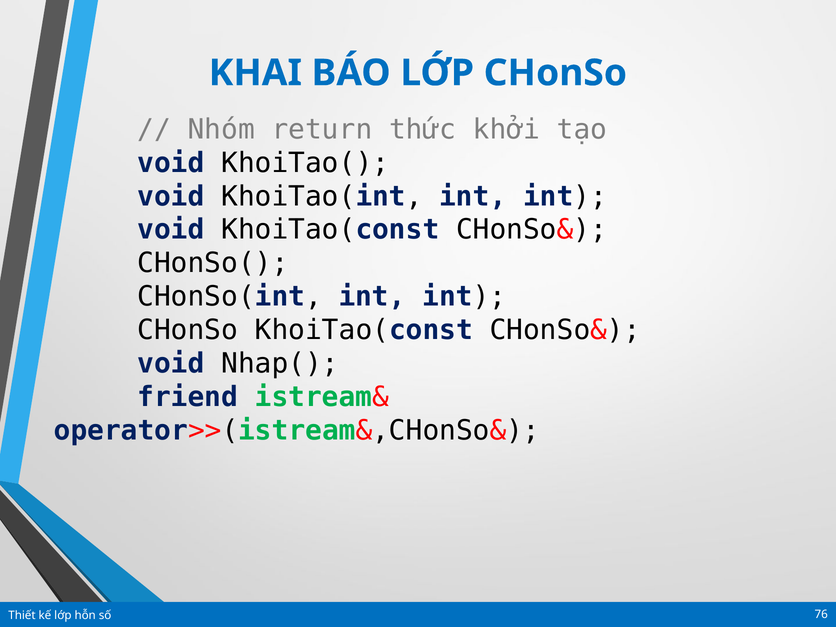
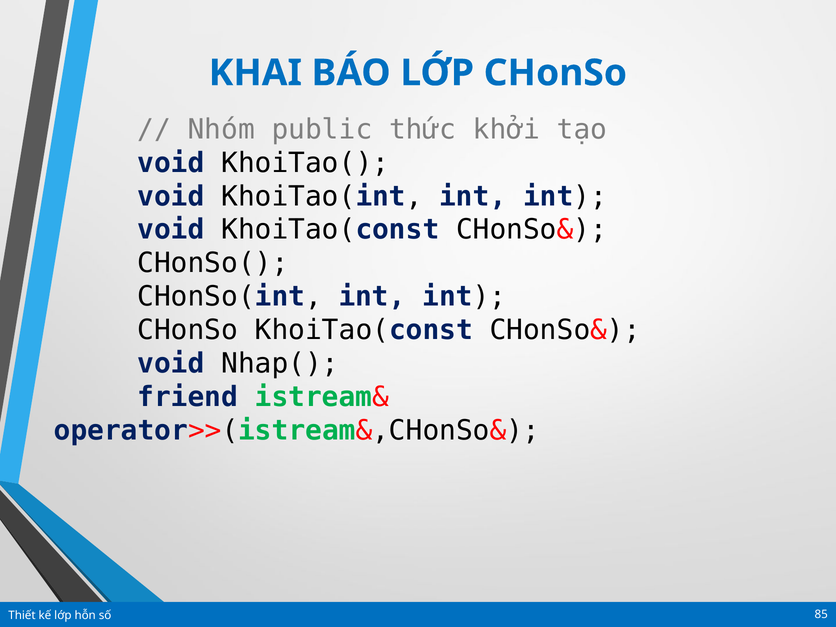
return: return -> public (322, 129)
76: 76 -> 85 (821, 614)
